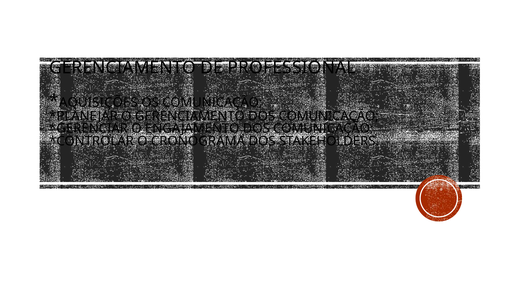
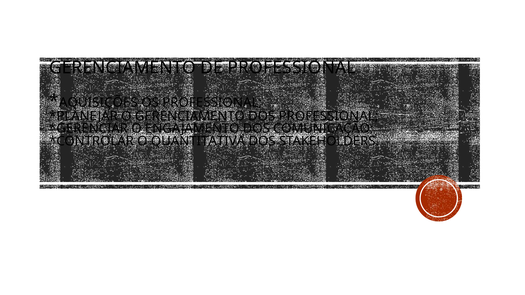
OS COMUNICAÇÃO: COMUNICAÇÃO -> PROFESSIONAL (212, 103)
GERENCIAMENTO DOS COMUNICAÇÃO: COMUNICAÇÃO -> PROFESSIONAL (329, 116)
CRONOGRAMA: CRONOGRAMA -> QUANTITATIVA (198, 141)
